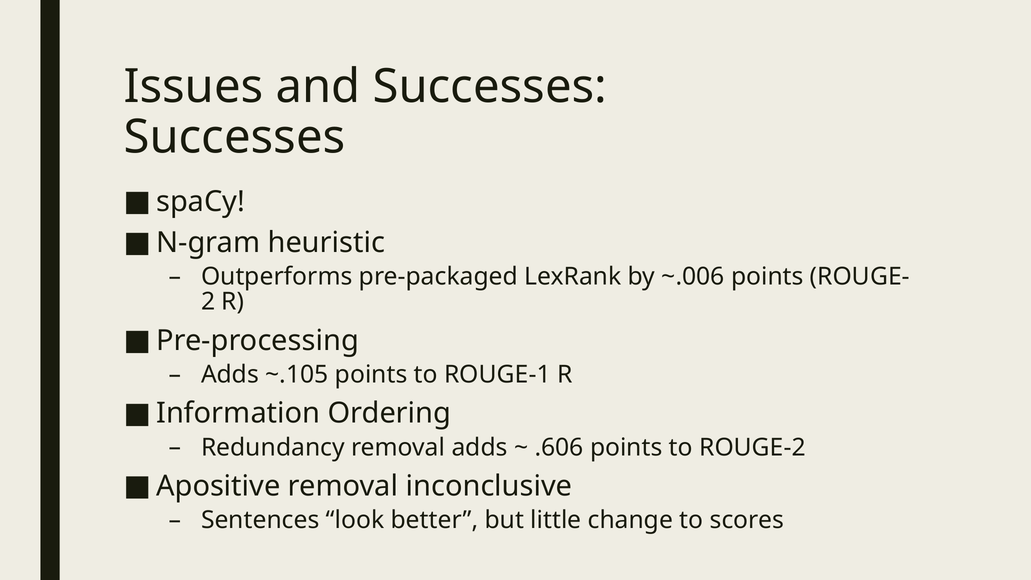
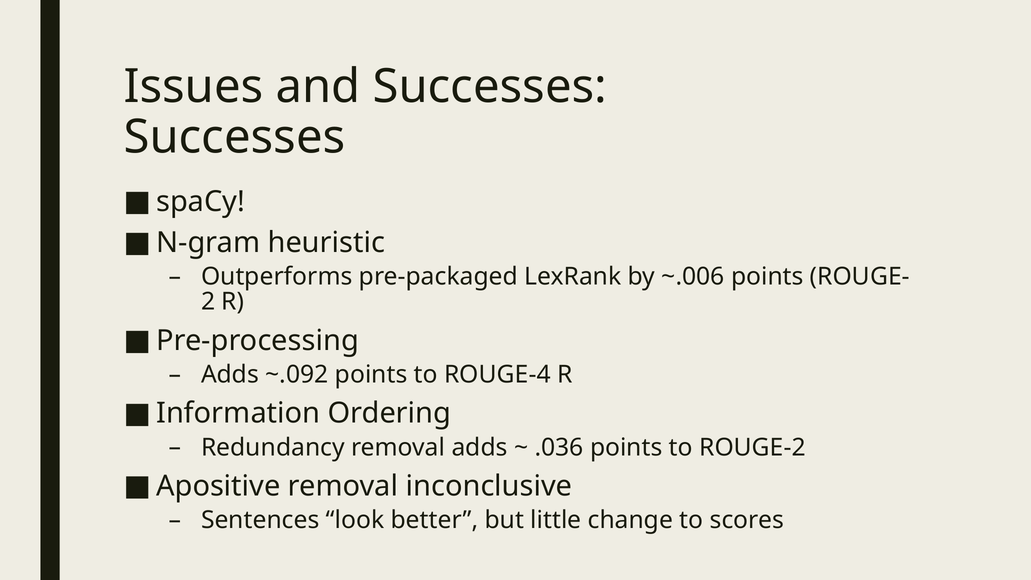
~.105: ~.105 -> ~.092 (297, 375)
ROUGE-1: ROUGE-1 -> ROUGE-4 (497, 375)
.606: .606 -> .036 (559, 447)
